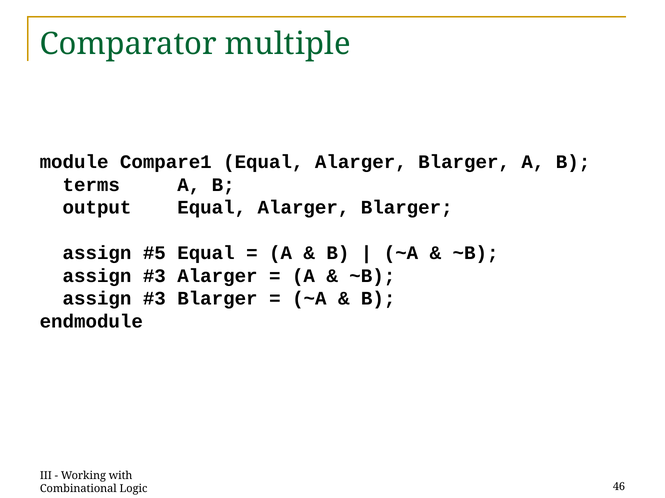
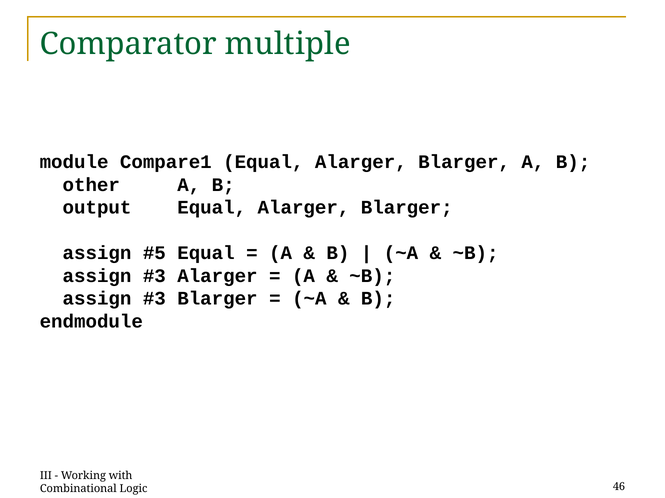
terms: terms -> other (91, 185)
